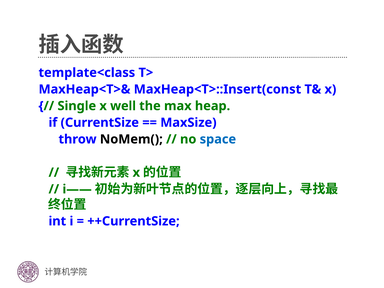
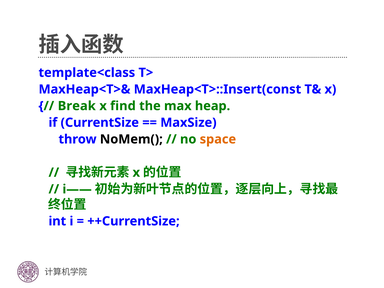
Single: Single -> Break (77, 106)
well: well -> find (123, 106)
space colour: blue -> orange (218, 139)
